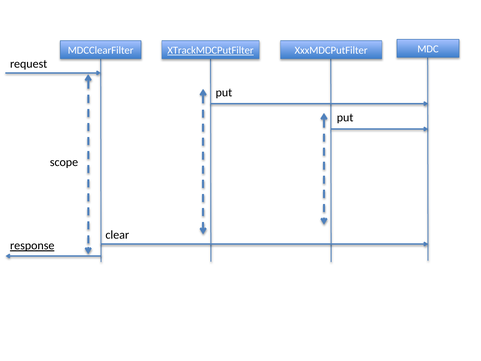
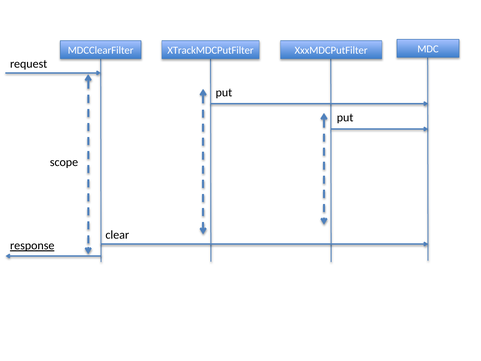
XTrackMDCPutFilter underline: present -> none (210, 50)
